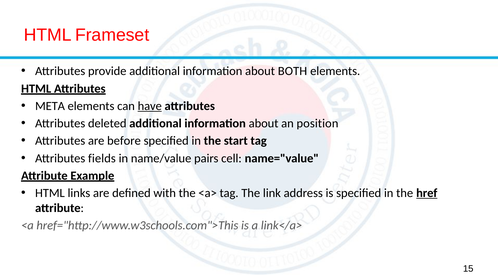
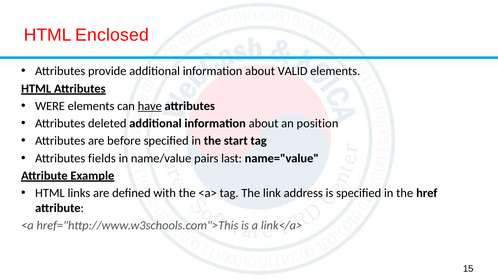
Frameset: Frameset -> Enclosed (112, 35)
BOTH: BOTH -> VALID (293, 71)
META: META -> WERE (50, 106)
cell: cell -> last (232, 158)
href underline: present -> none (427, 193)
